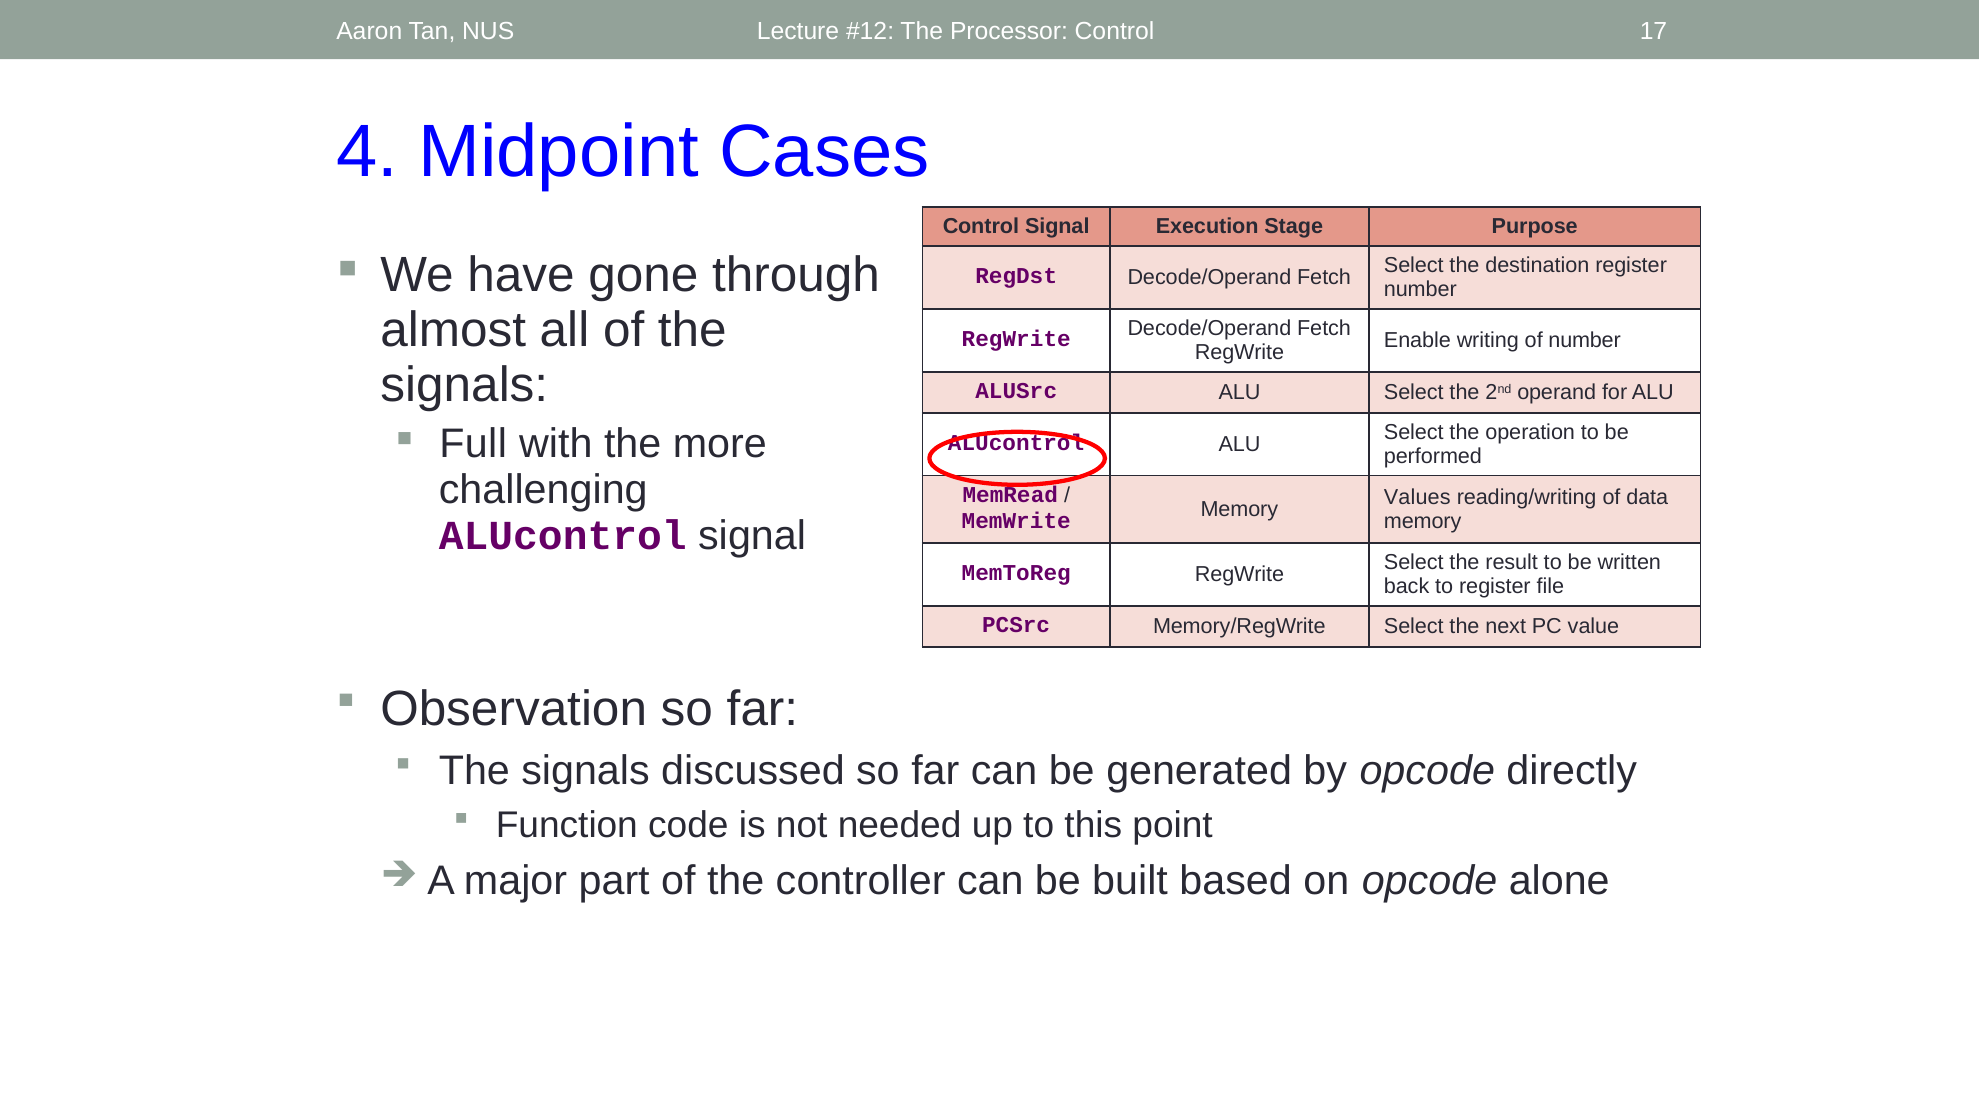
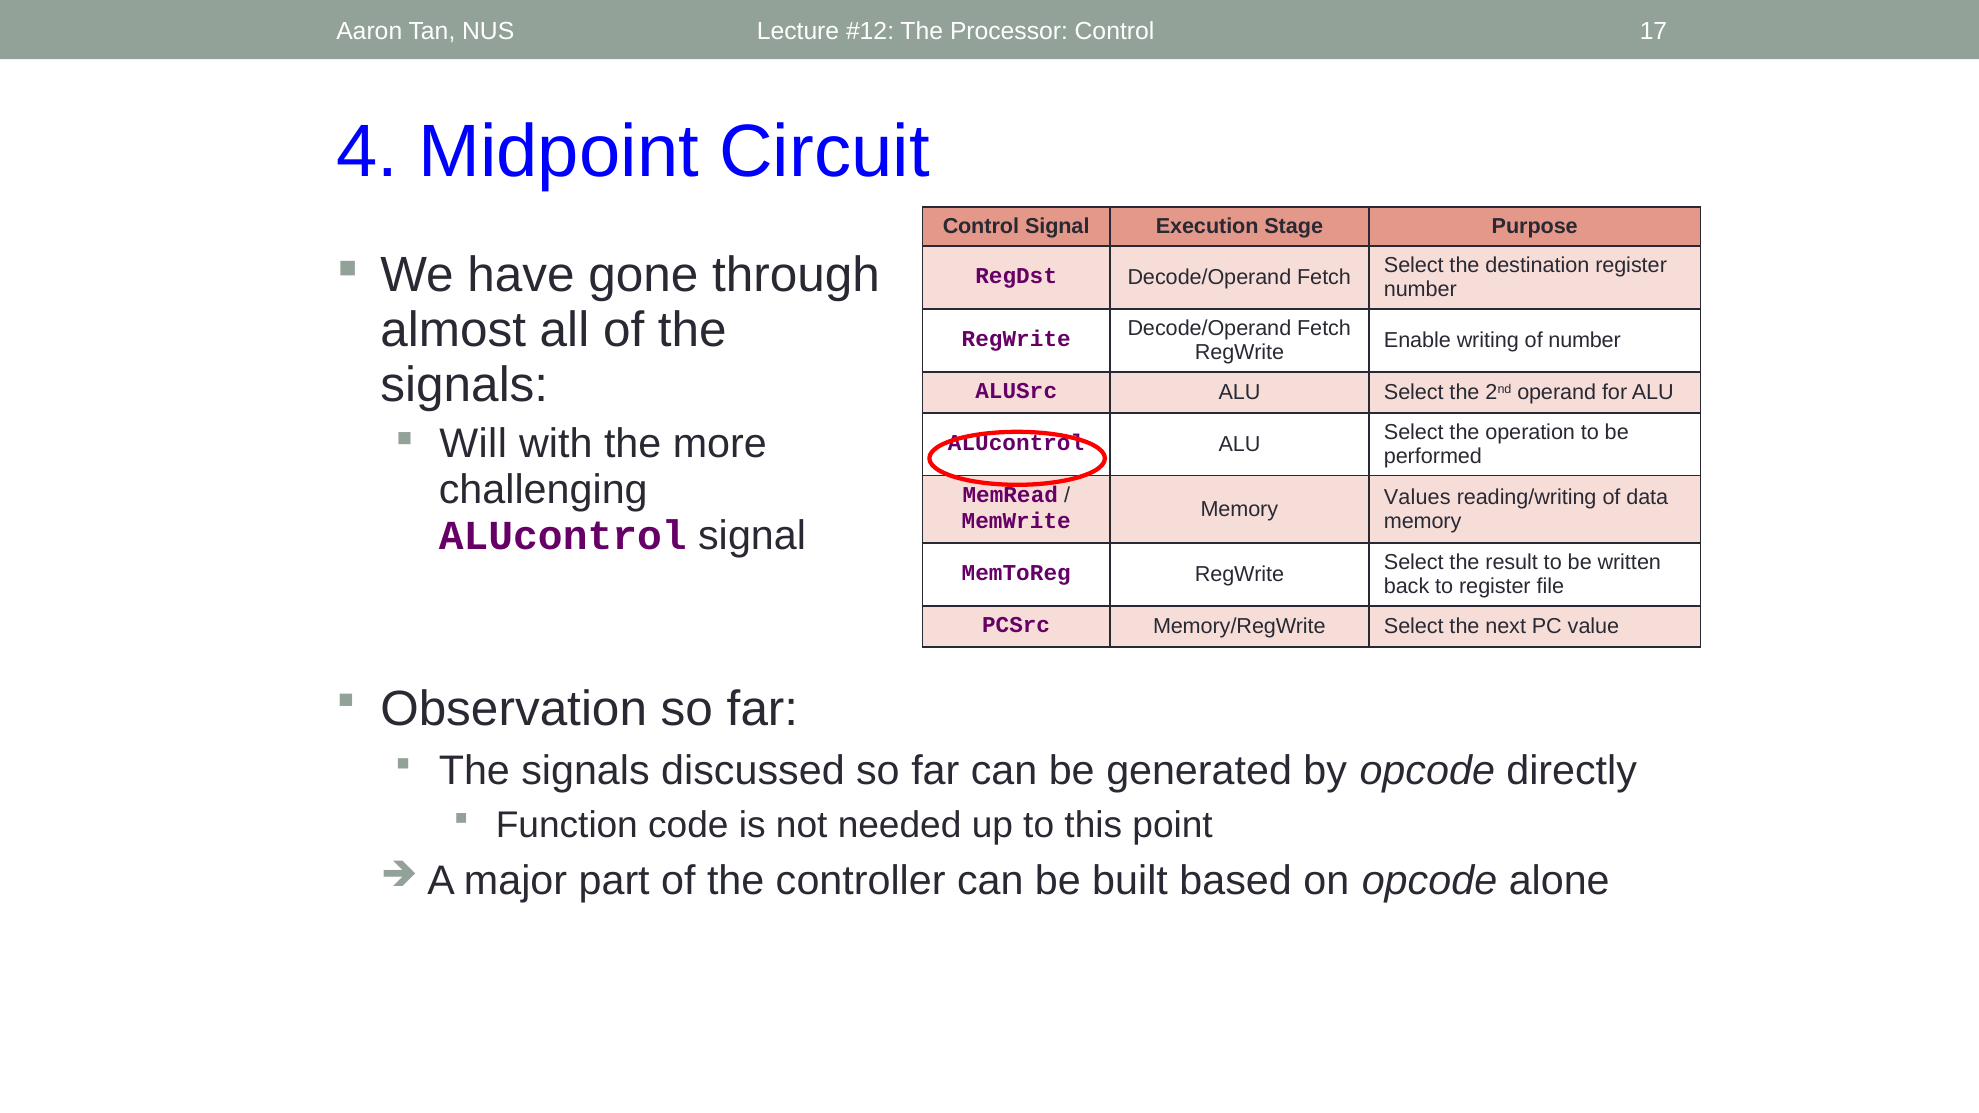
Cases: Cases -> Circuit (824, 152)
Full: Full -> Will (473, 444)
